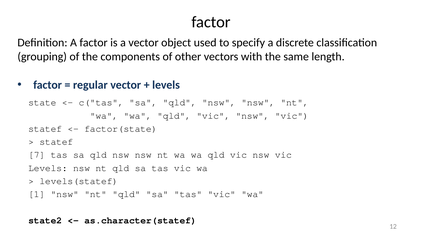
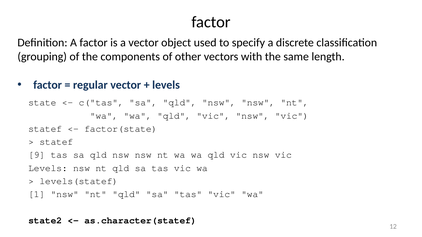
7: 7 -> 9 (37, 155)
